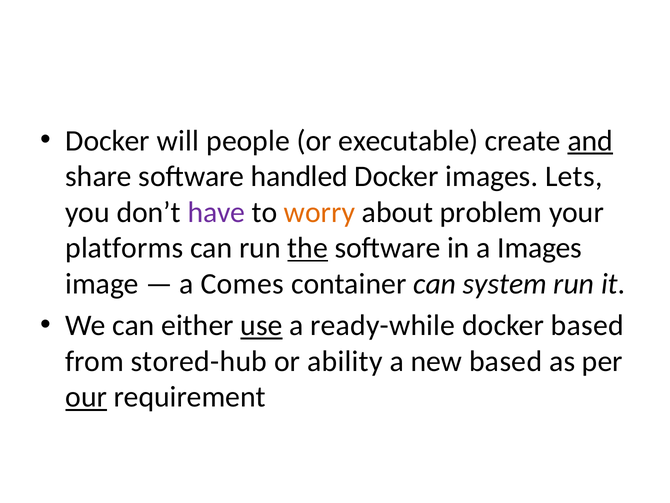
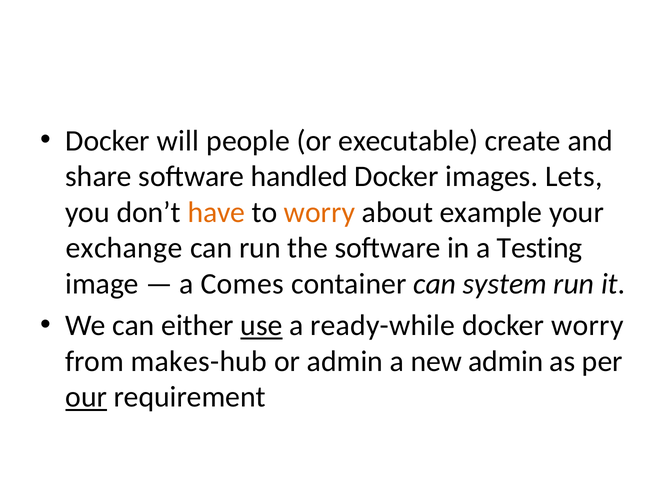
and underline: present -> none (590, 141)
have colour: purple -> orange (216, 212)
problem: problem -> example (491, 212)
platforms: platforms -> exchange (124, 248)
the underline: present -> none (308, 248)
a Images: Images -> Testing (540, 248)
docker based: based -> worry (587, 325)
stored-hub: stored-hub -> makes-hub (199, 361)
or ability: ability -> admin (345, 361)
new based: based -> admin (506, 361)
